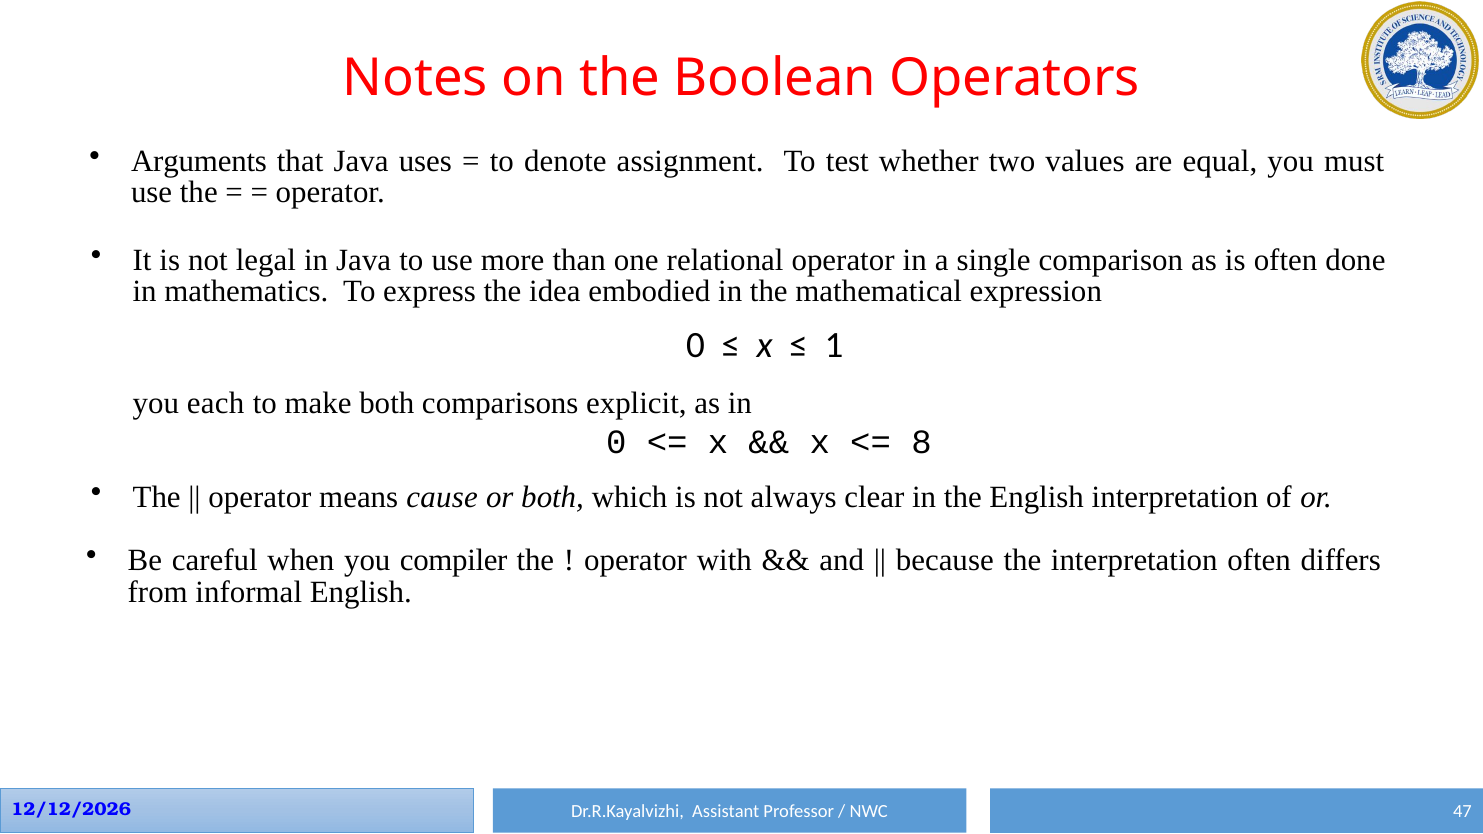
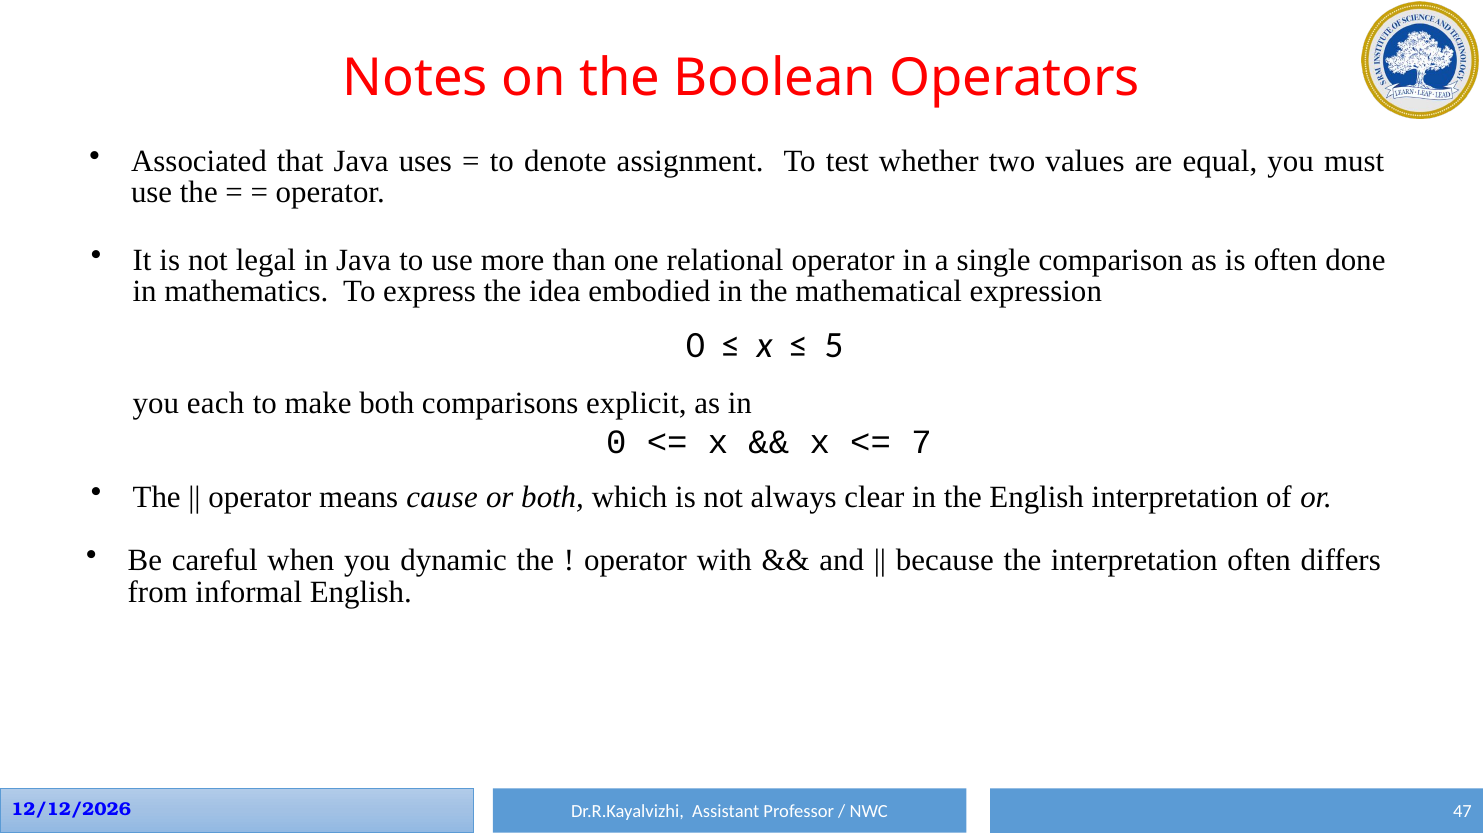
Arguments: Arguments -> Associated (199, 161)
1: 1 -> 5 (834, 346)
8: 8 -> 7 (922, 443)
compiler: compiler -> dynamic (454, 561)
